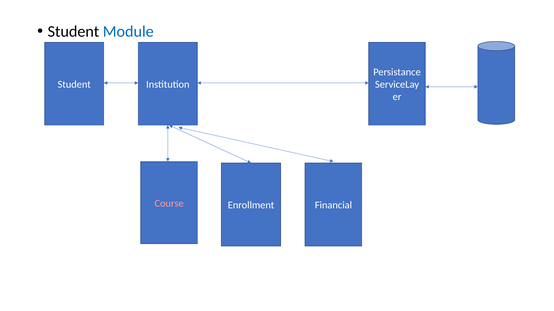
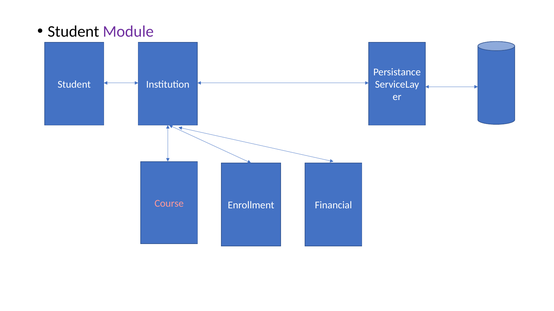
Module colour: blue -> purple (128, 31)
